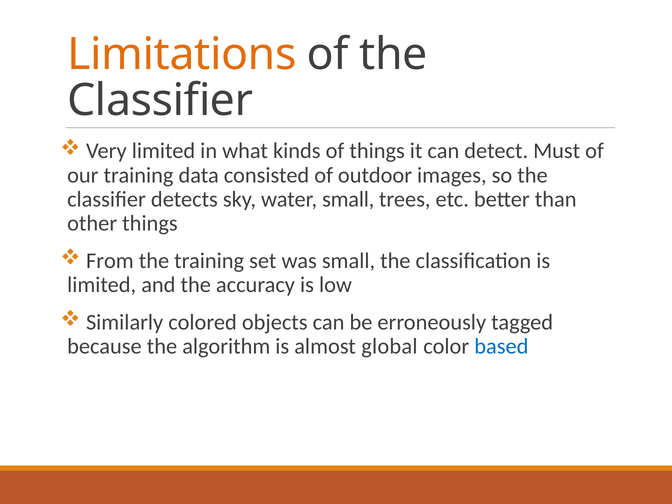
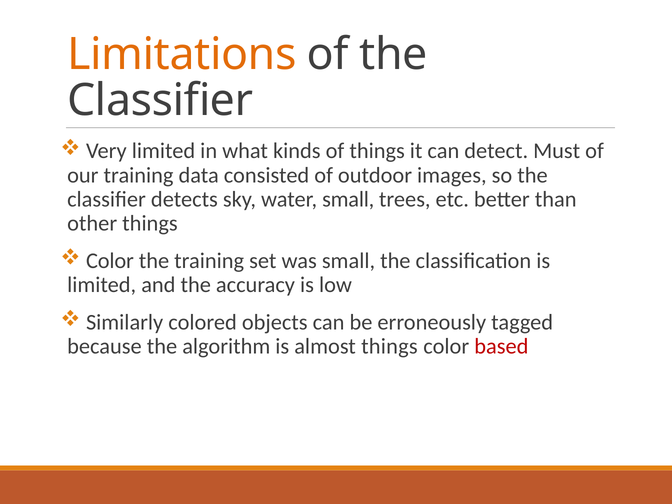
From: From -> Color (110, 261)
almost global: global -> things (389, 346)
based colour: blue -> red (501, 346)
